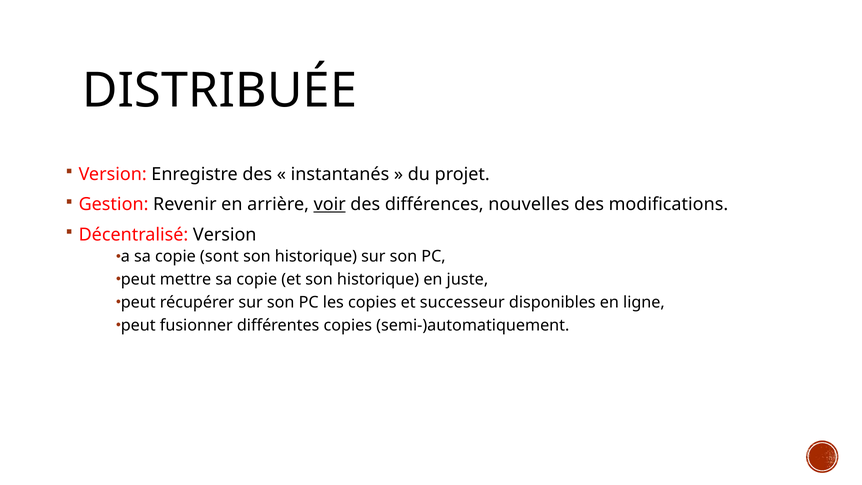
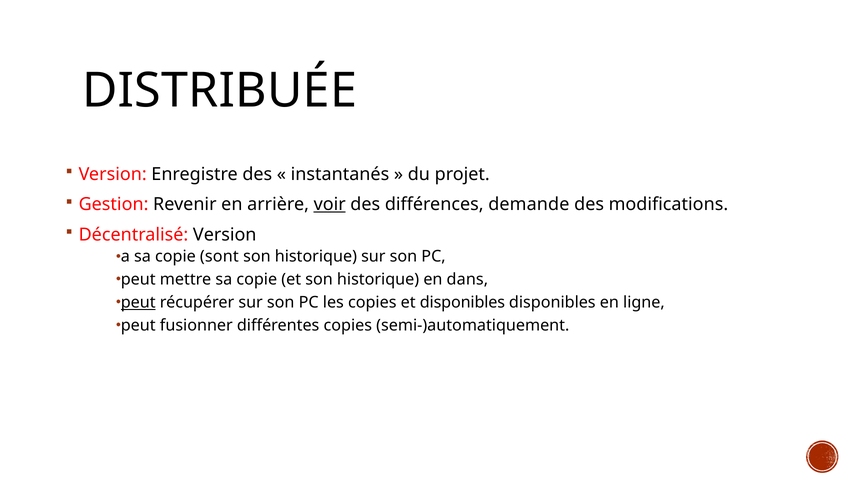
nouvelles: nouvelles -> demande (529, 204)
juste: juste -> dans (467, 279)
peut underline: none -> present (138, 302)
et successeur: successeur -> disponibles (462, 302)
